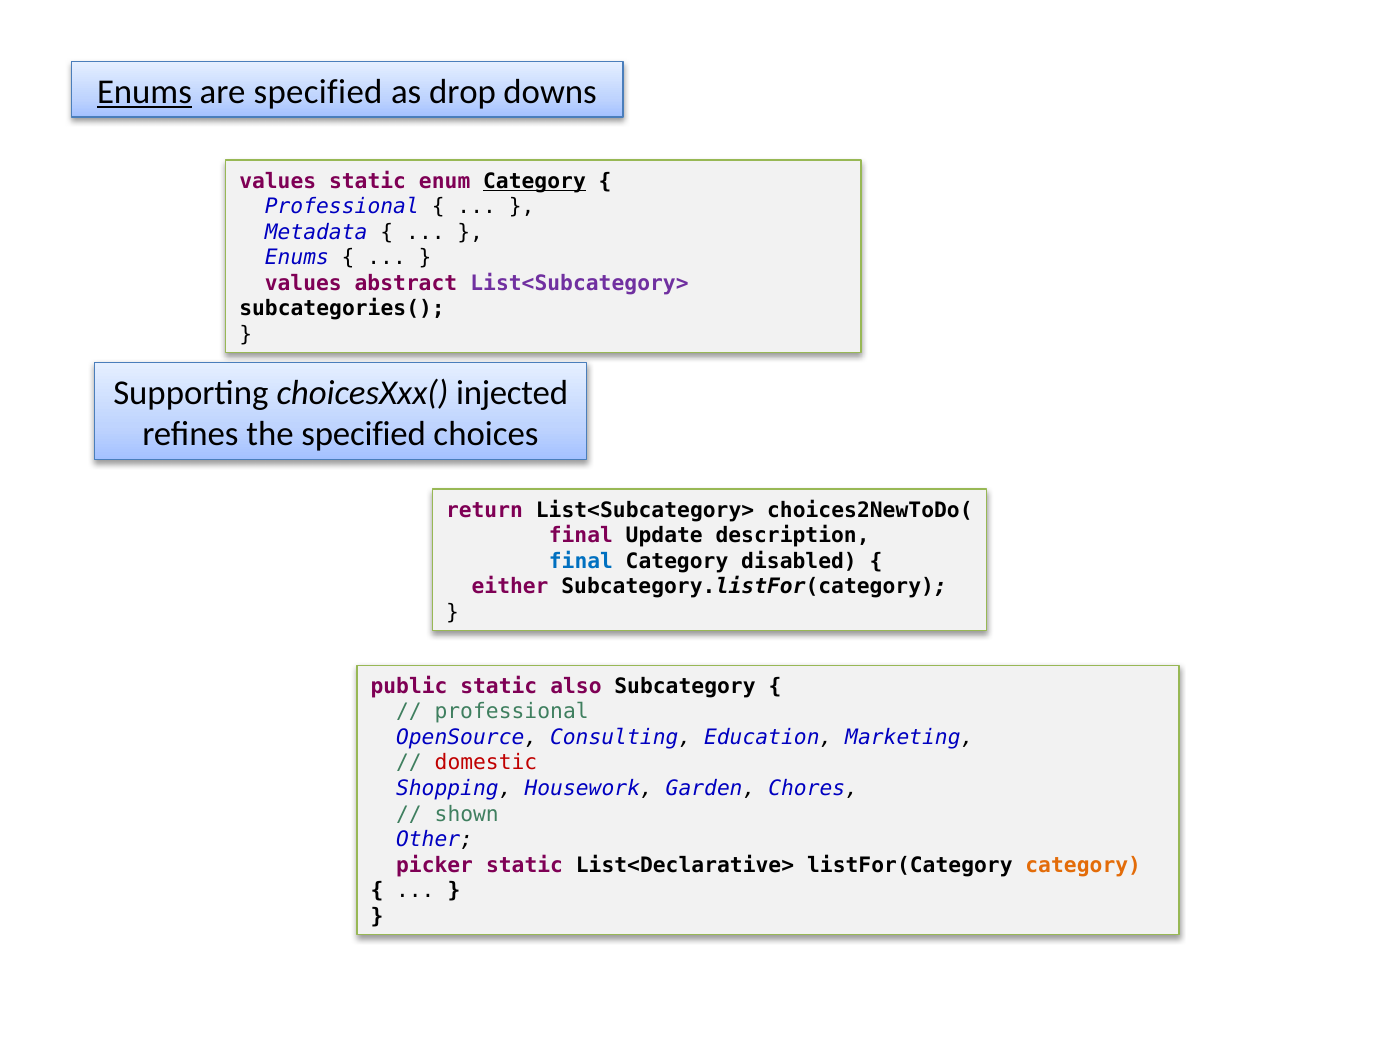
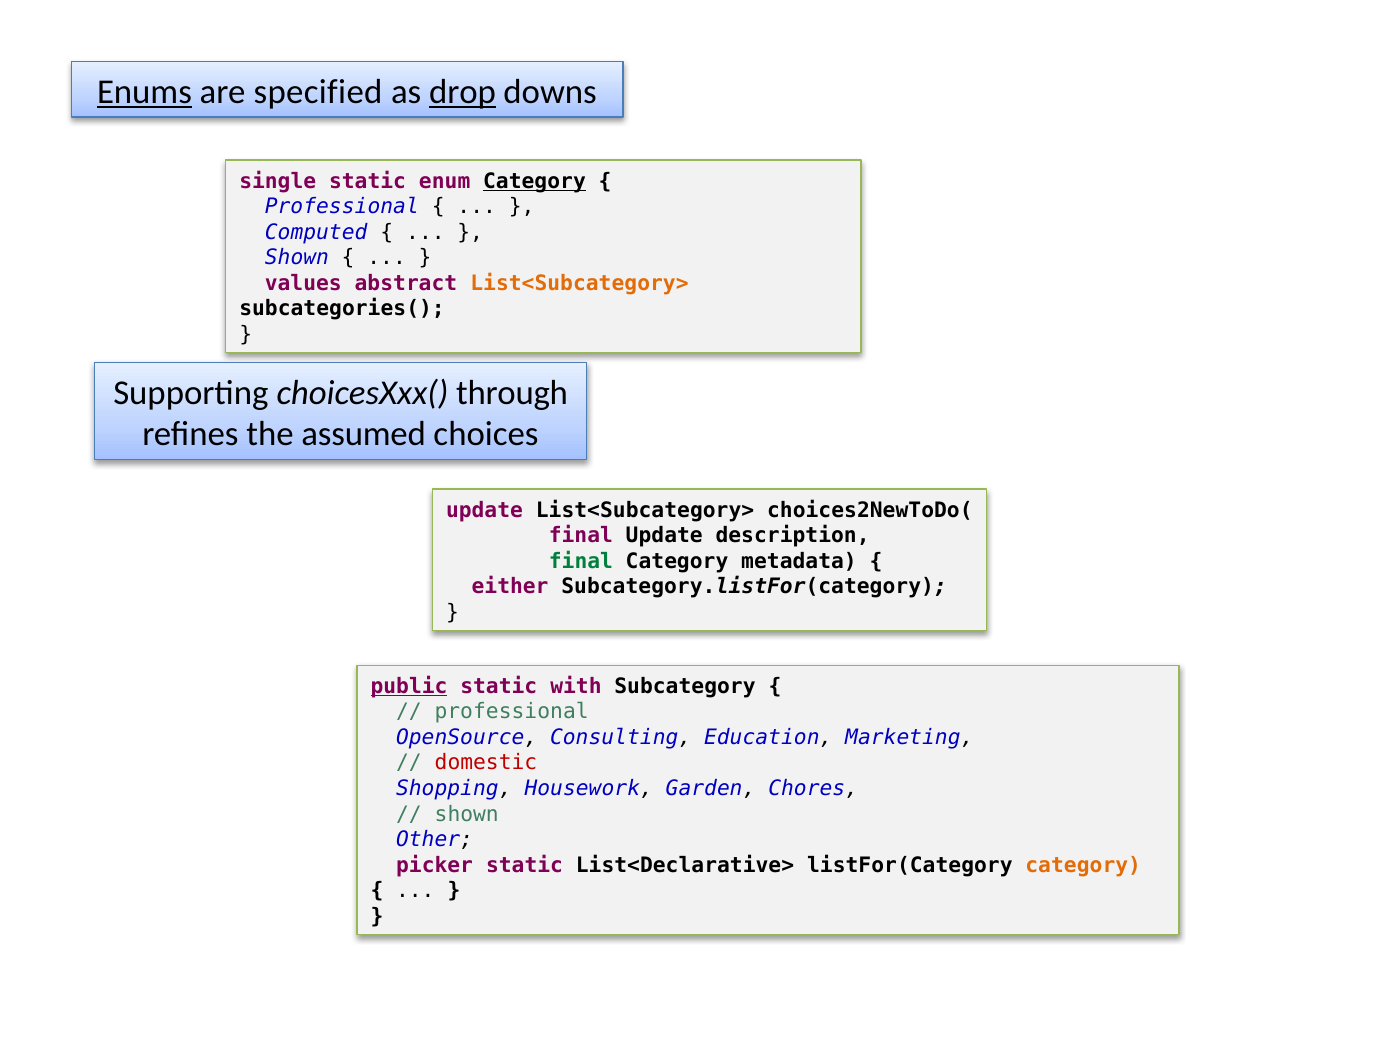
drop underline: none -> present (463, 92)
values: values -> single (278, 181)
Metadata: Metadata -> Computed (316, 233)
Enums: Enums -> Shown (297, 258)
List<Subcategory> colour: purple -> orange (579, 284)
injected: injected -> through (512, 393)
the specified: specified -> assumed (364, 435)
return: return -> update (484, 511)
final colour: blue -> green (581, 562)
disabled: disabled -> metadata (799, 562)
public underline: none -> present (409, 687)
also: also -> with (576, 687)
